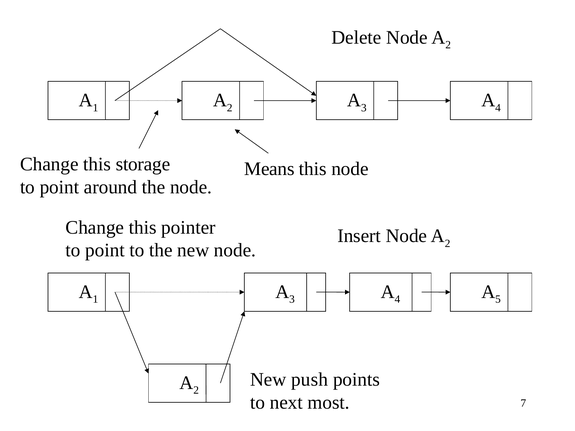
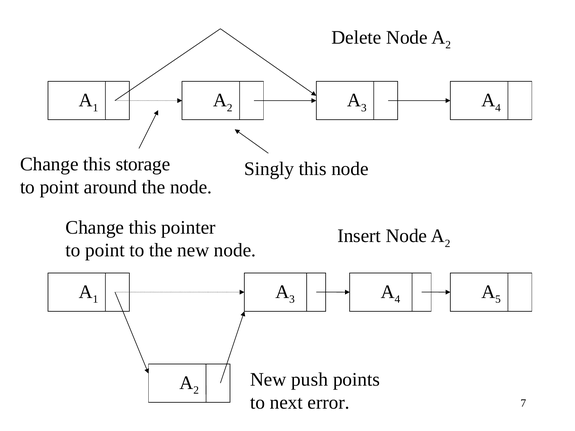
Means: Means -> Singly (269, 169)
most: most -> error (329, 403)
